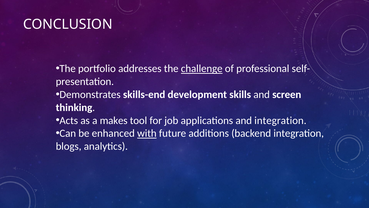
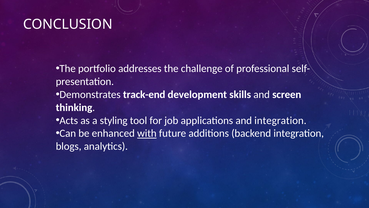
challenge underline: present -> none (202, 69)
skills-end: skills-end -> track-end (144, 94)
makes: makes -> styling (114, 120)
